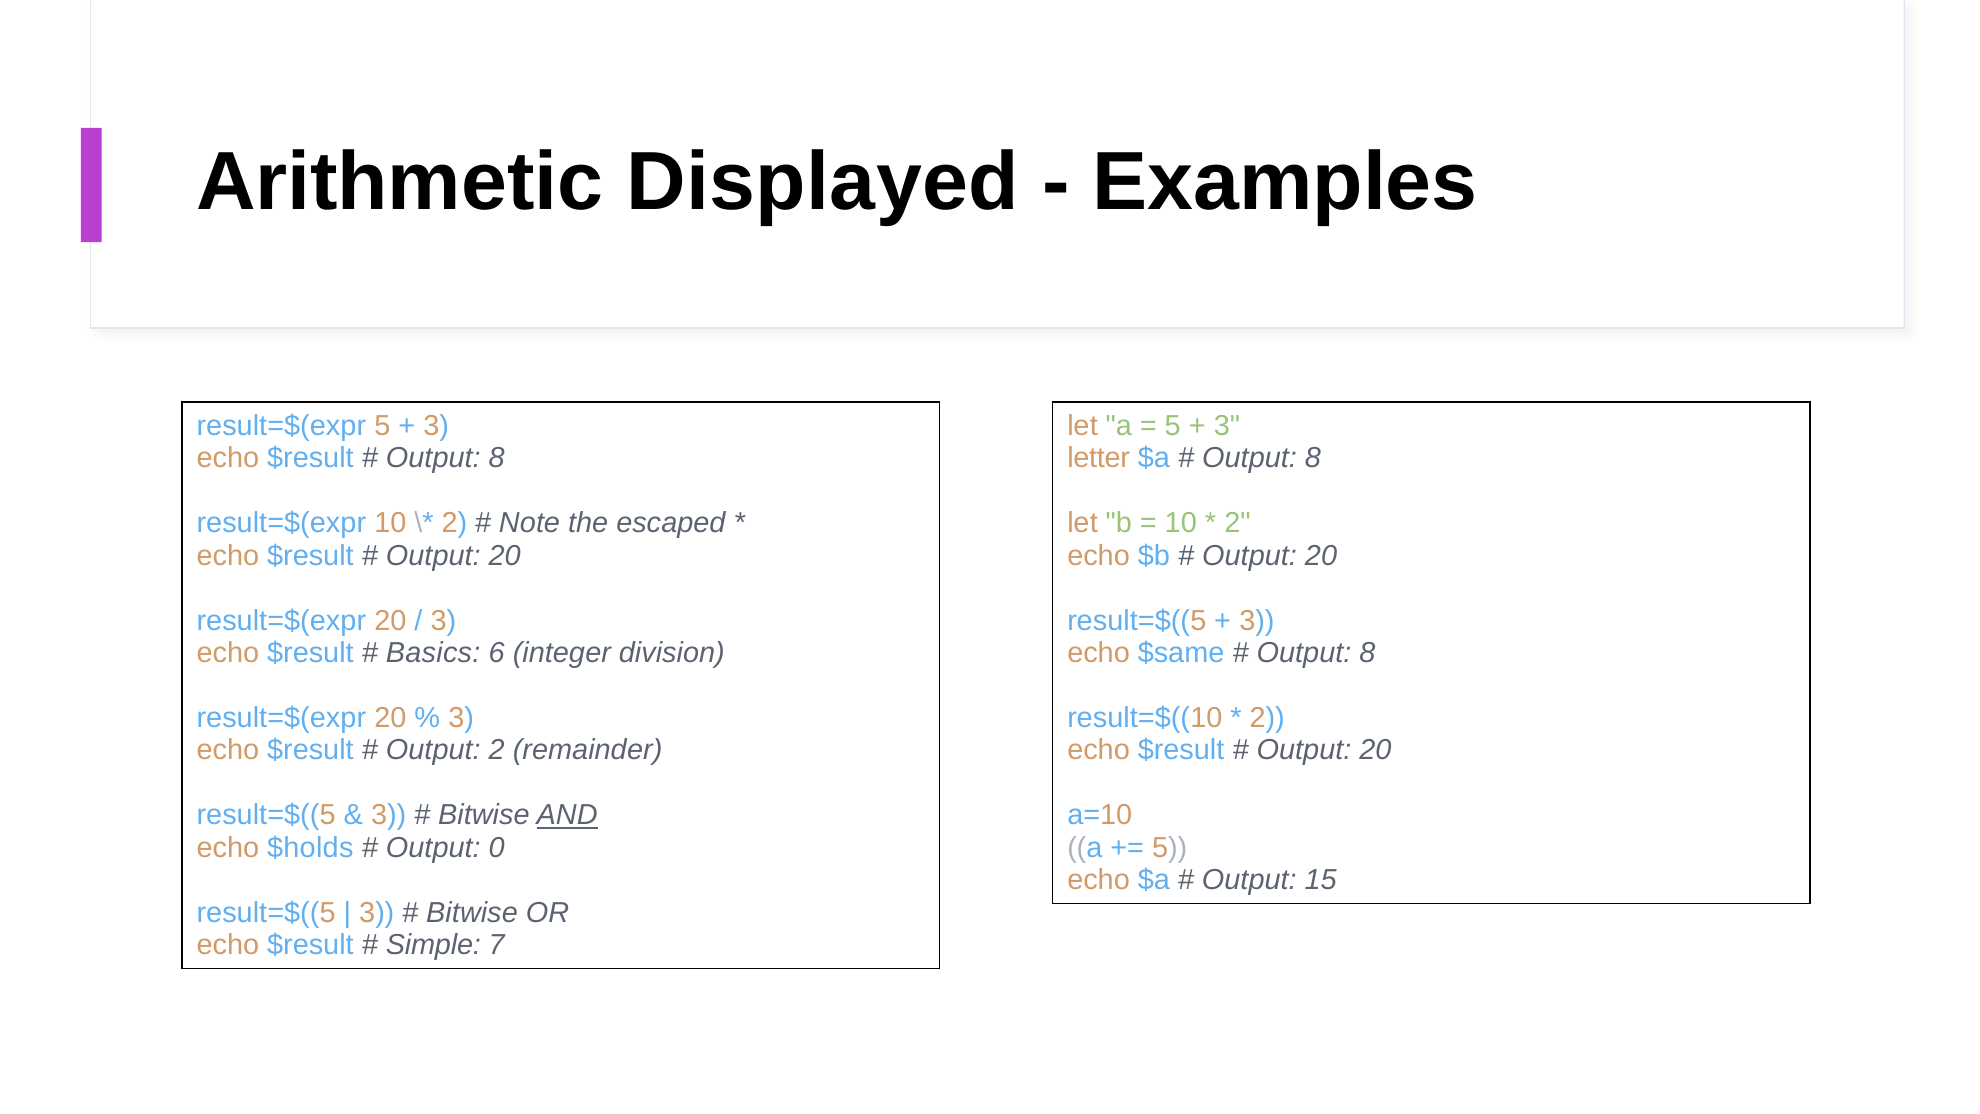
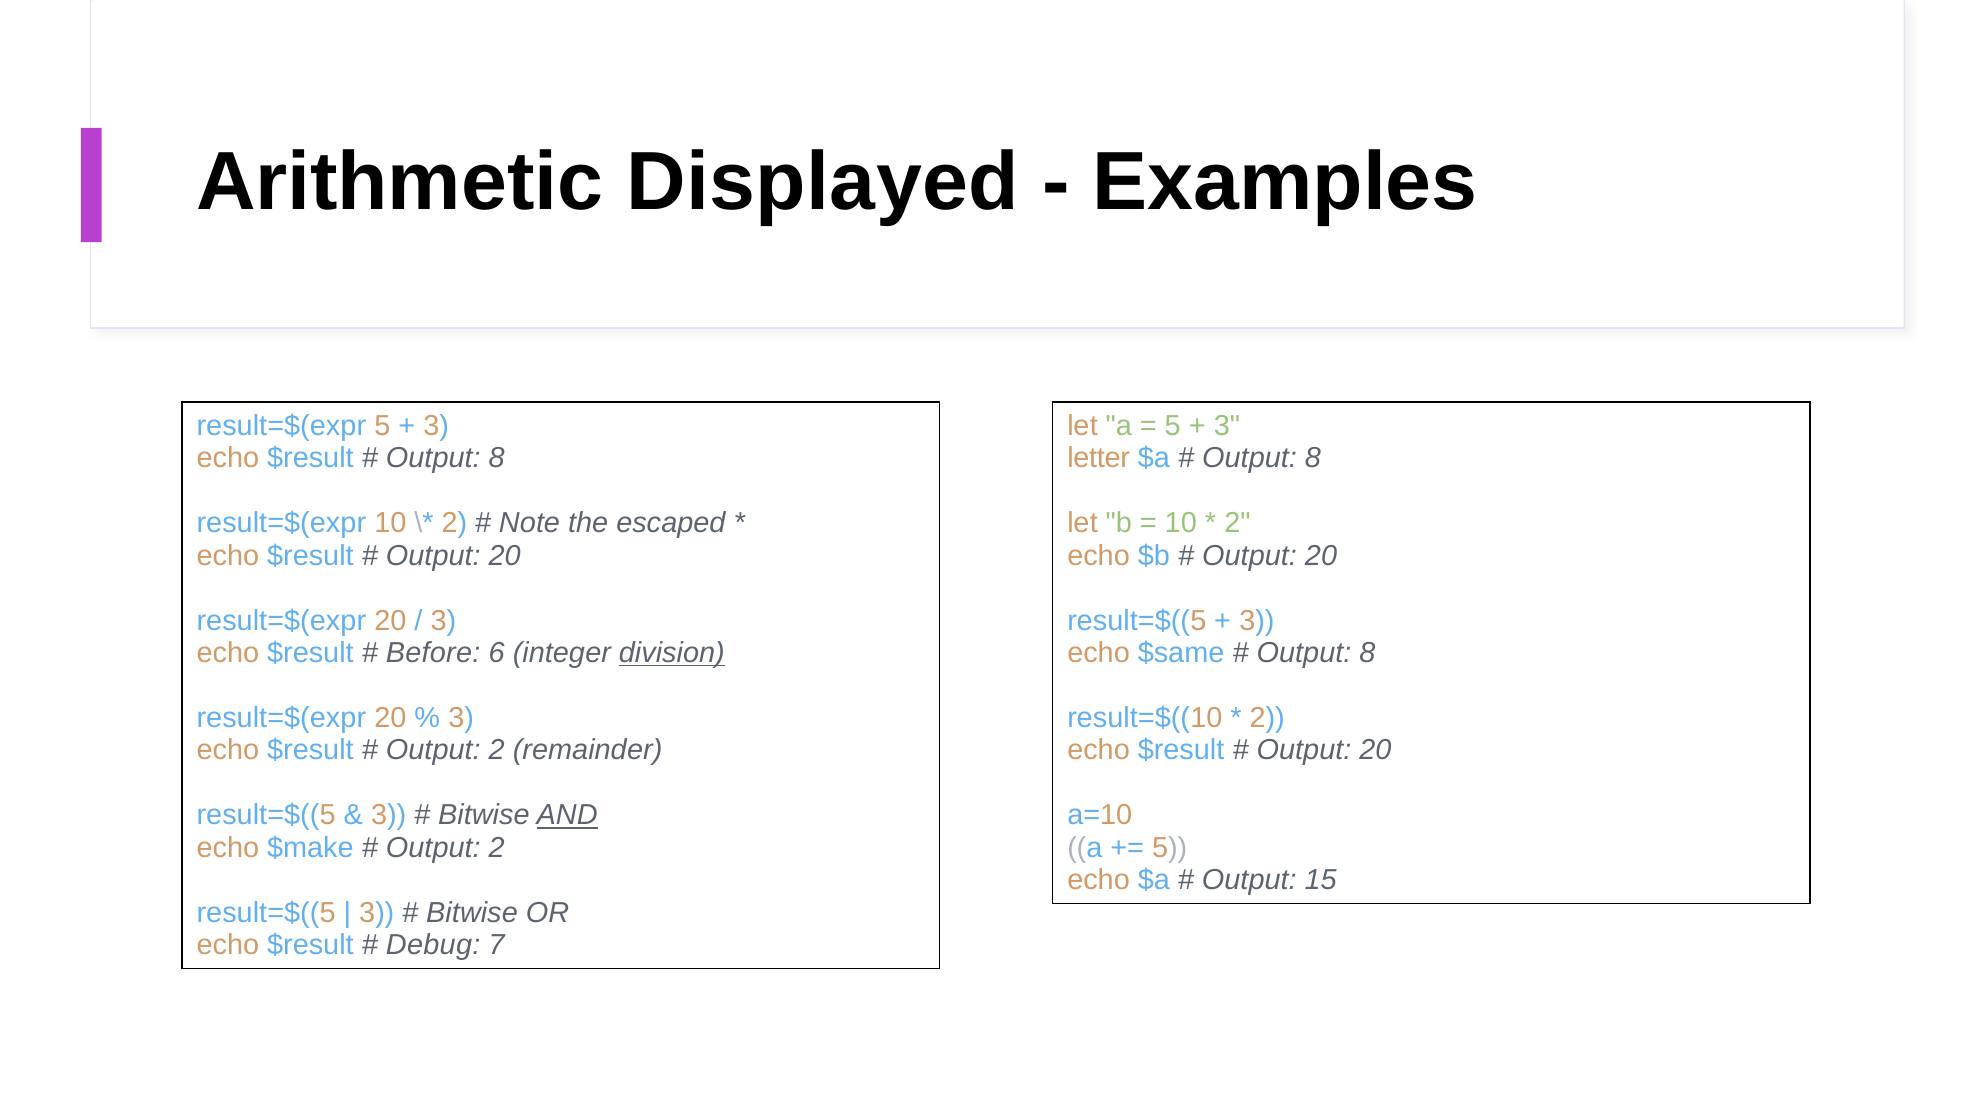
Basics: Basics -> Before (433, 653)
division underline: none -> present (672, 653)
$holds: $holds -> $make (310, 848)
0: 0 -> 2 (497, 848)
Simple: Simple -> Debug (433, 945)
